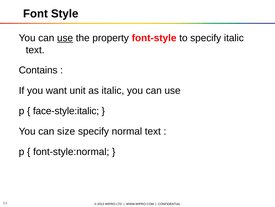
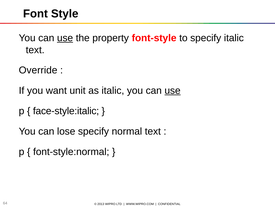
Contains: Contains -> Override (38, 70)
use underline: none -> present (173, 90)
size: size -> lose (66, 131)
